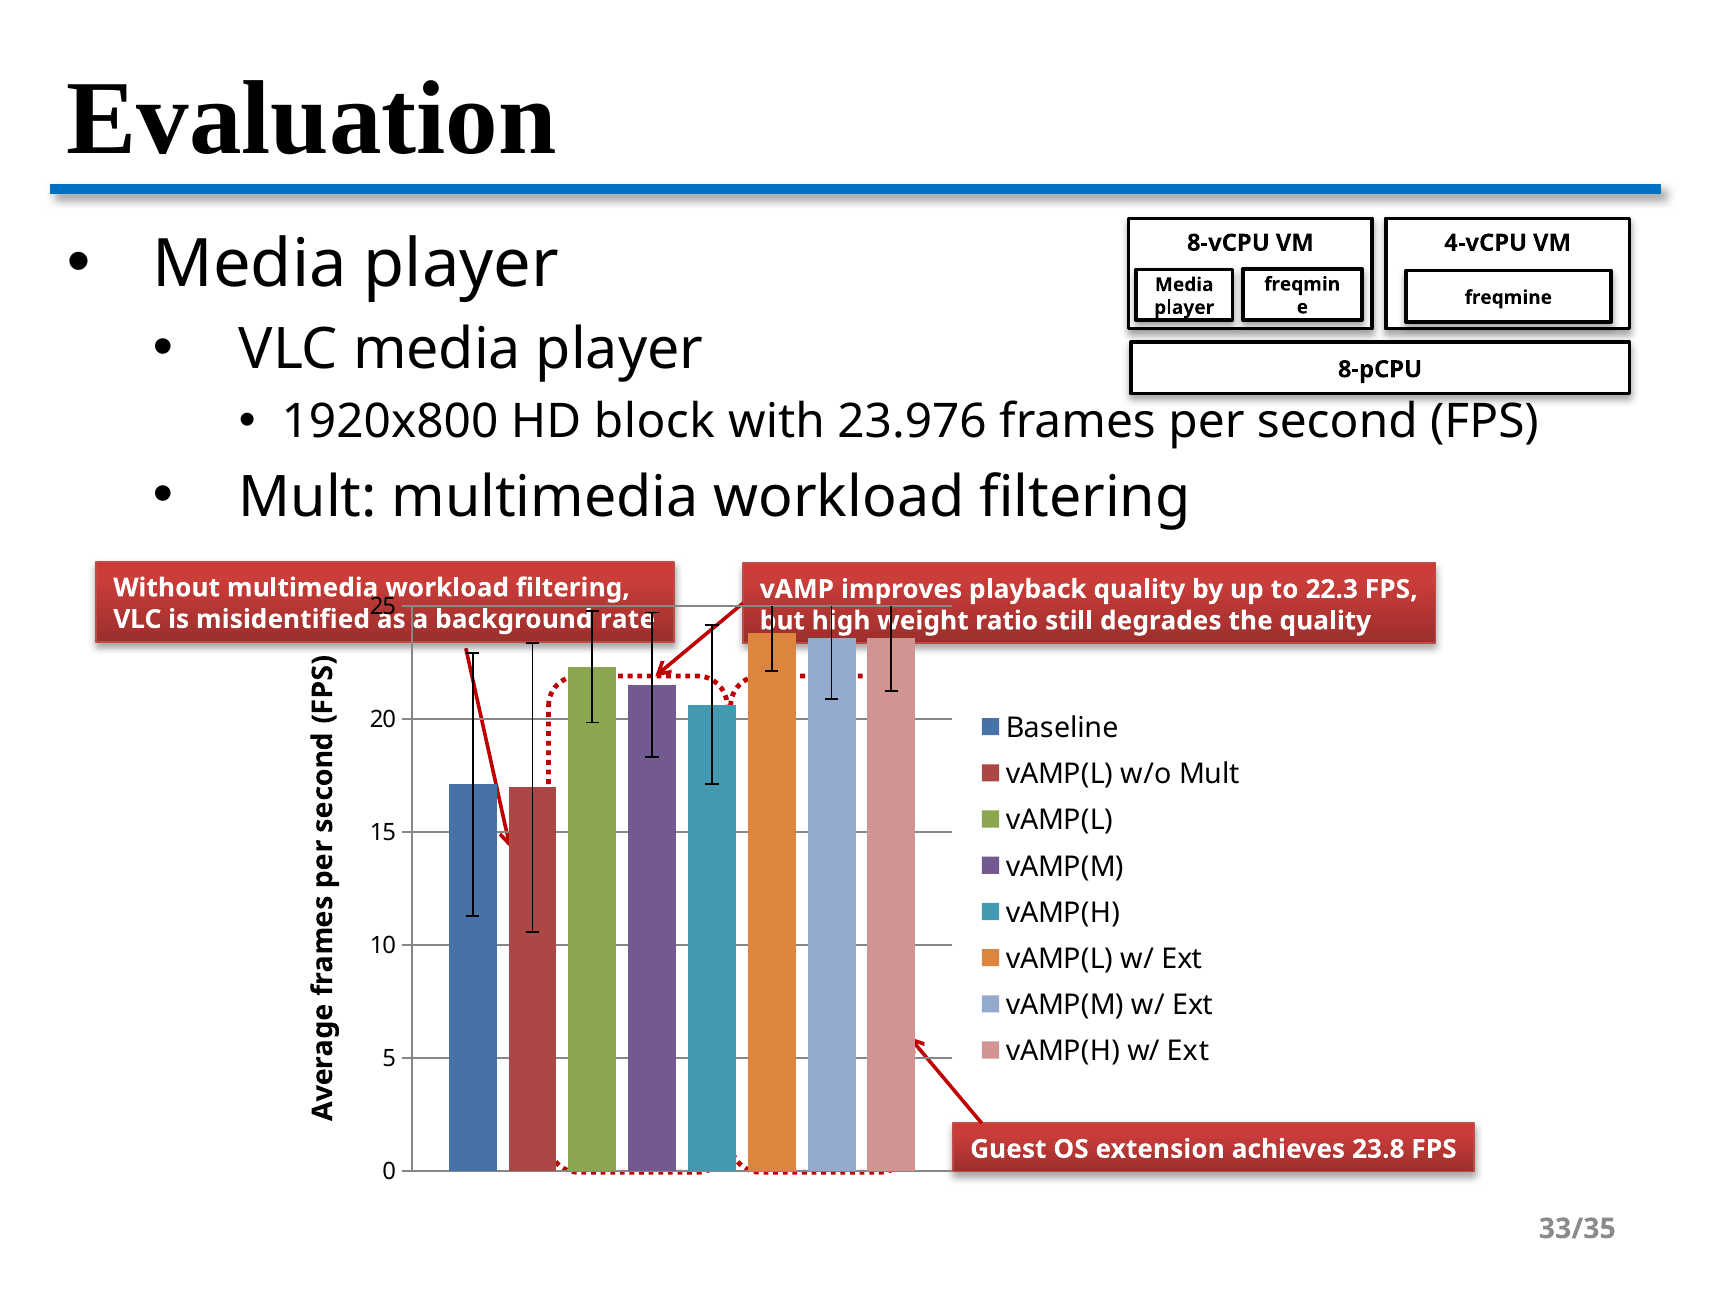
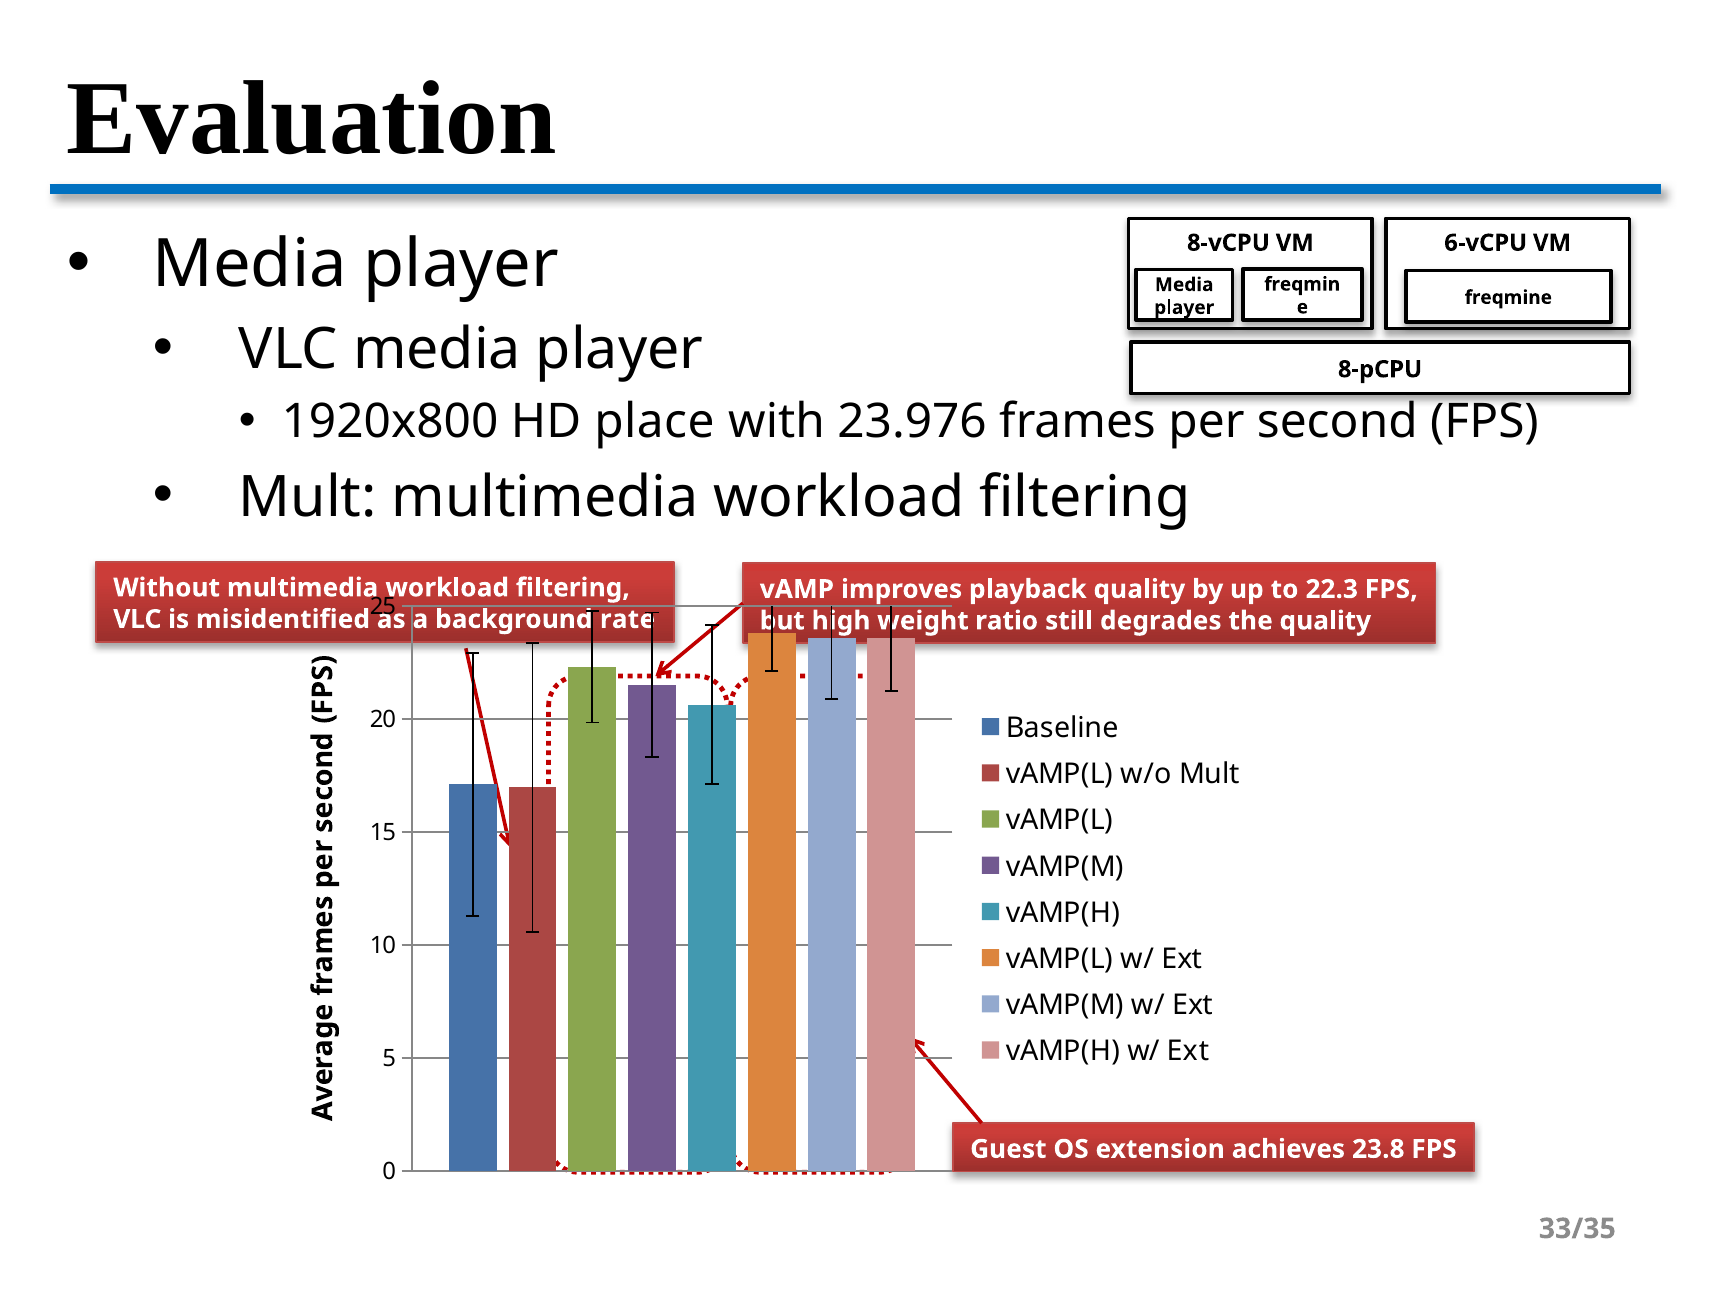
4-vCPU: 4-vCPU -> 6-vCPU (1486, 243)
block: block -> place (654, 422)
